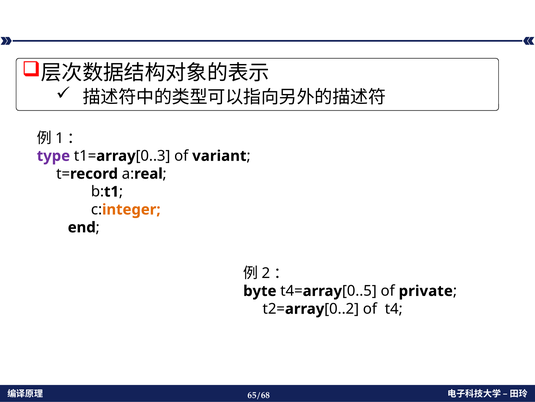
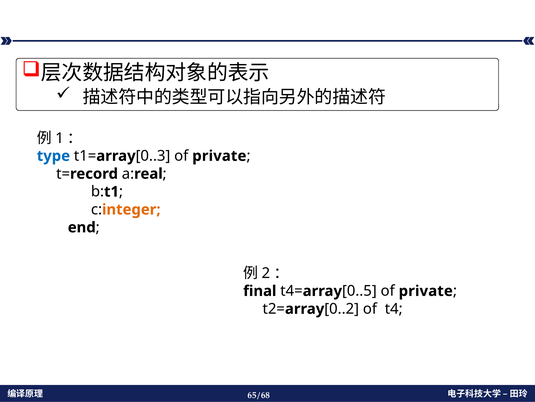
type colour: purple -> blue (53, 156)
variant: variant -> private (219, 156)
byte: byte -> final (260, 291)
